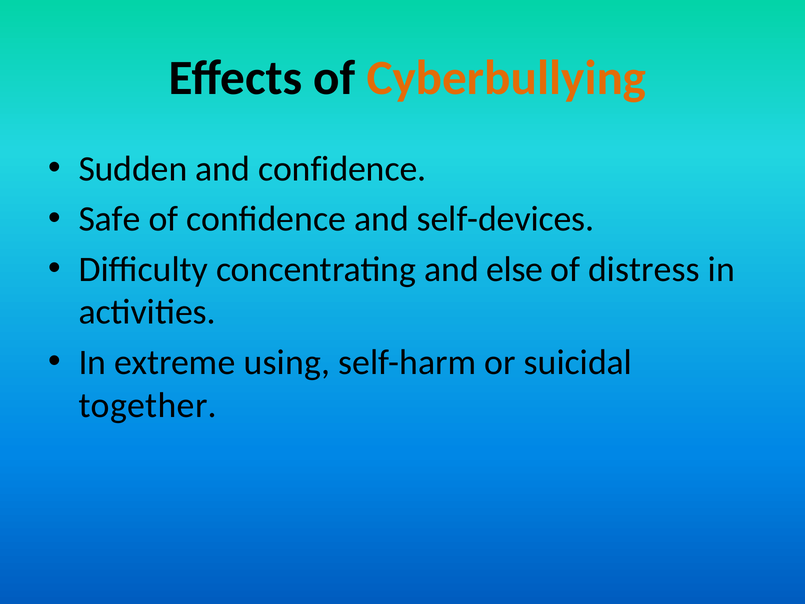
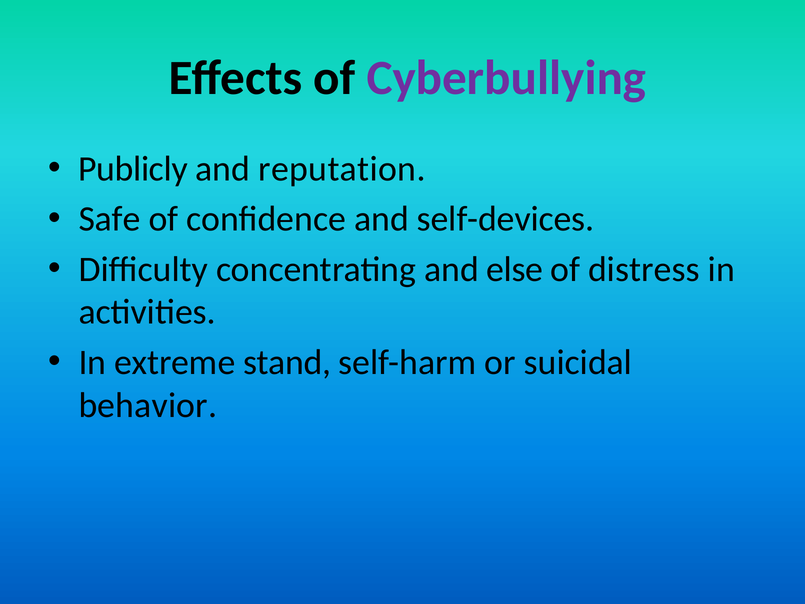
Cyberbullying colour: orange -> purple (506, 78)
Sudden: Sudden -> Publicly (133, 169)
and confidence: confidence -> reputation (342, 169)
using: using -> stand (287, 362)
together: together -> behavior (148, 405)
